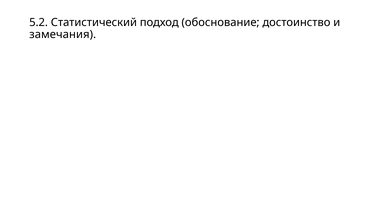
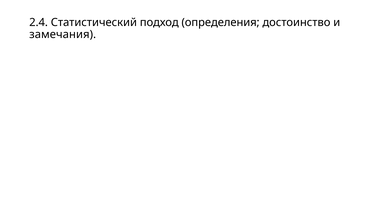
5.2: 5.2 -> 2.4 (39, 22)
обоснование: обоснование -> определения (221, 22)
